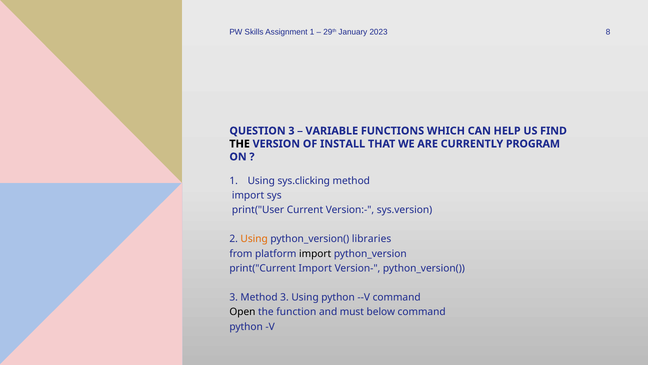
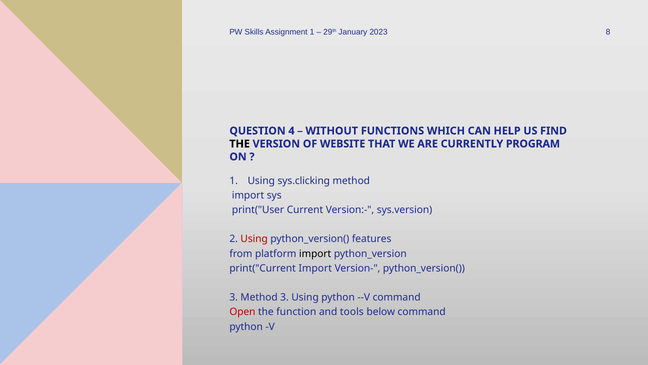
QUESTION 3: 3 -> 4 (291, 131)
VARIABLE: VARIABLE -> WITHOUT (332, 131)
INSTALL: INSTALL -> WEBSITE (343, 144)
Using colour: orange -> red (254, 239)
libraries: libraries -> features (372, 239)
Open colour: black -> red (242, 312)
must: must -> tools (352, 312)
